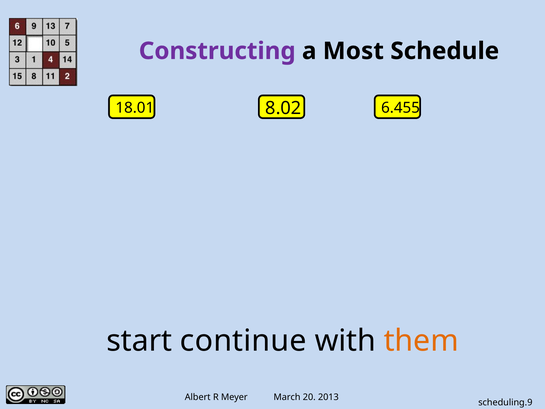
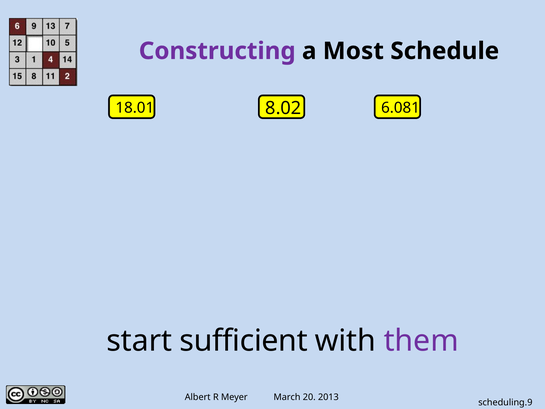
6.455: 6.455 -> 6.081 (401, 108)
continue: continue -> sufficient (244, 341)
them colour: orange -> purple (421, 341)
